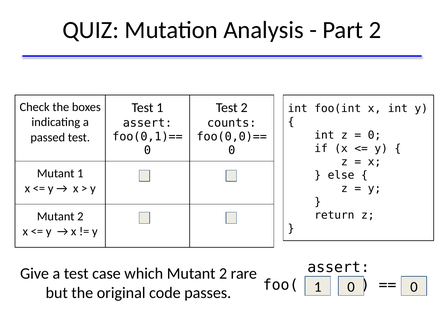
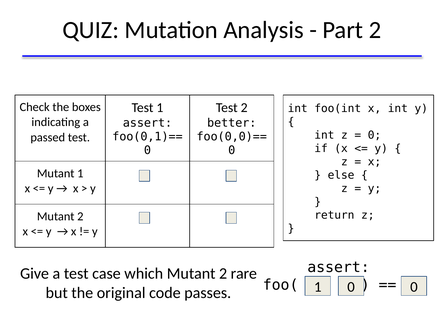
counts: counts -> better (232, 123)
